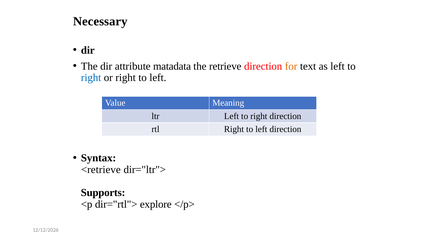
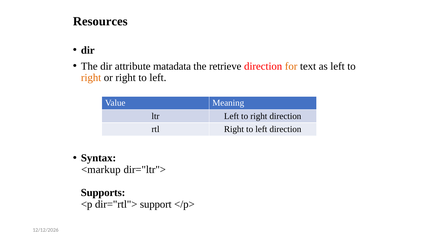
Necessary: Necessary -> Resources (100, 21)
right colour: blue -> orange (91, 78)
<retrieve: <retrieve -> <markup (101, 170)
explore: explore -> support (156, 204)
